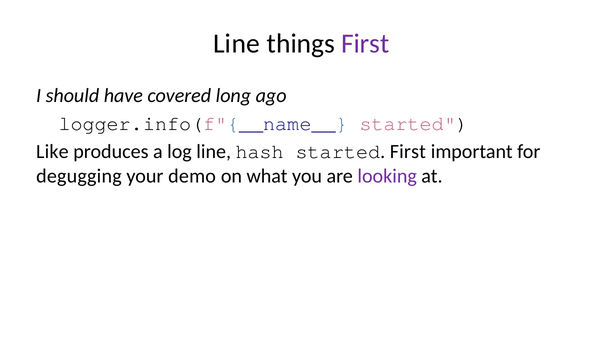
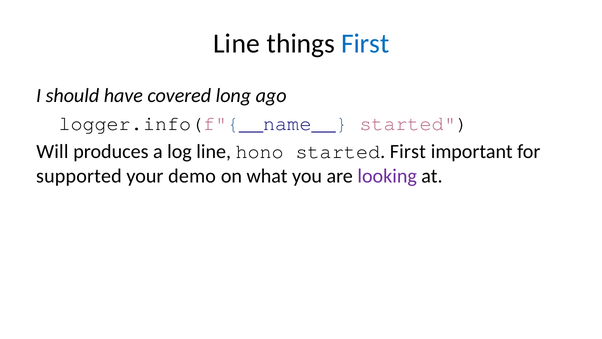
First colour: purple -> blue (365, 44)
Like: Like -> Will (52, 152)
hash: hash -> hono (260, 152)
degugging: degugging -> supported (79, 176)
